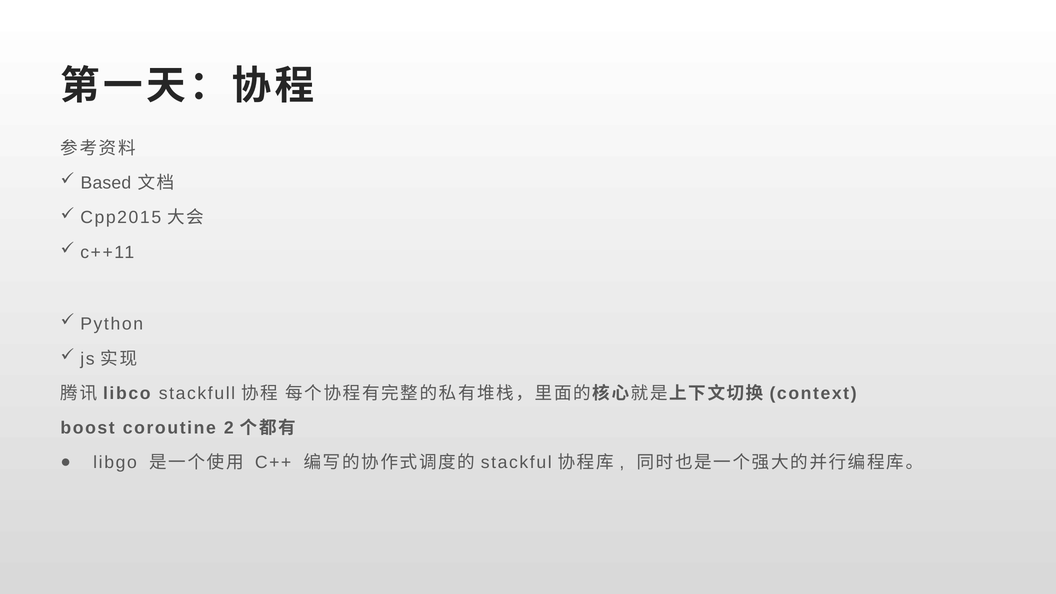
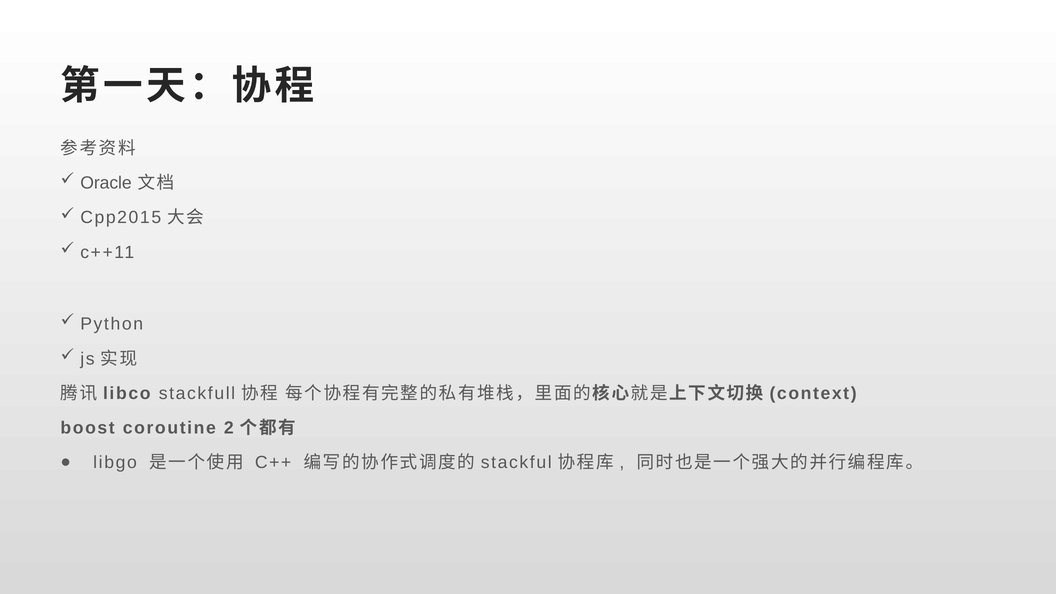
Based: Based -> Oracle (106, 183)
